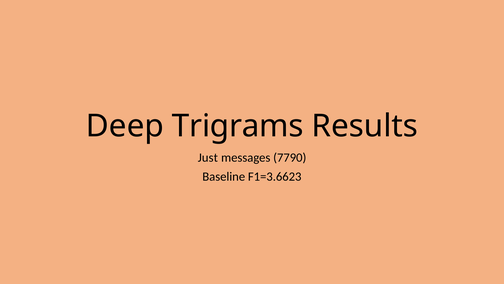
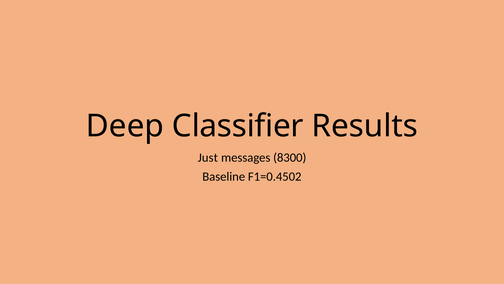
Trigrams: Trigrams -> Classifier (238, 126)
7790: 7790 -> 8300 (290, 158)
F1=3.6623: F1=3.6623 -> F1=0.4502 (275, 176)
